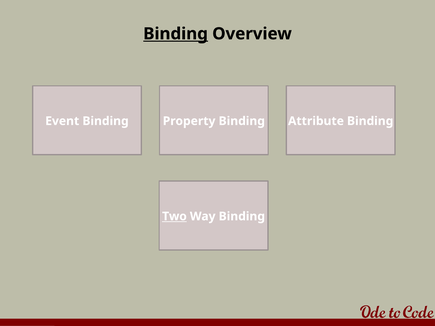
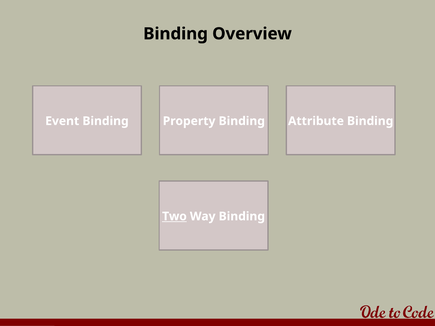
Binding underline: present -> none (176, 34)
